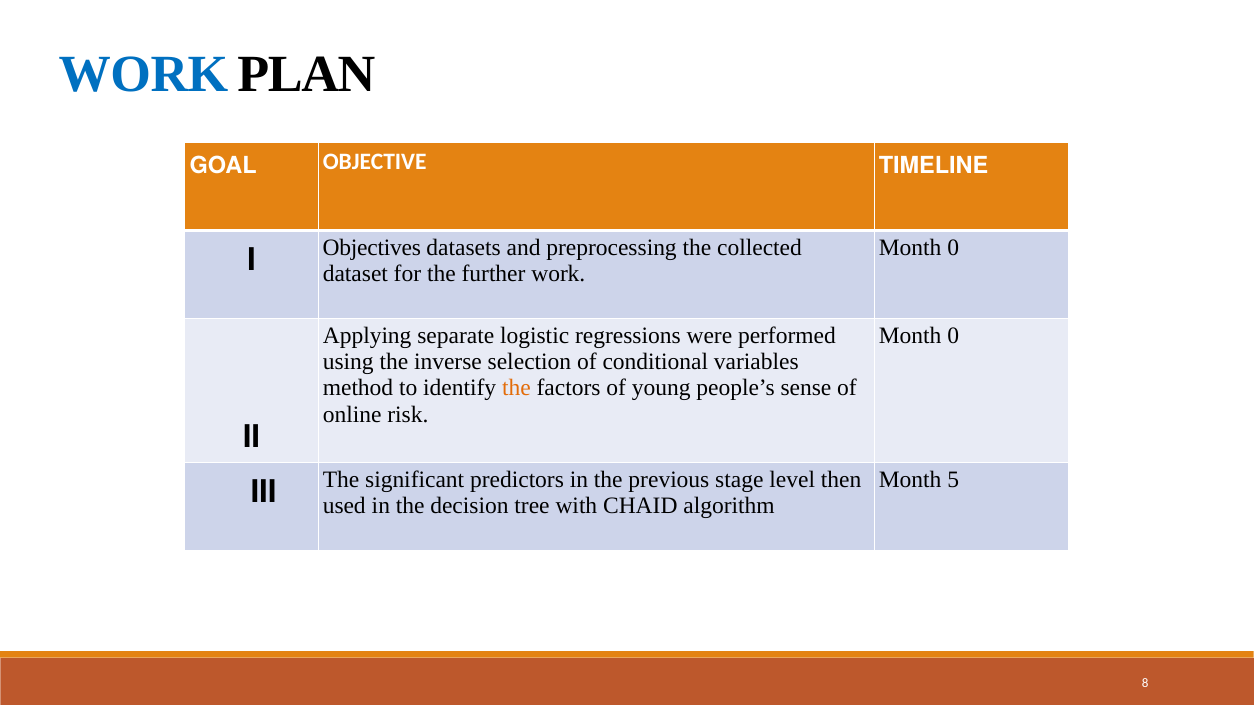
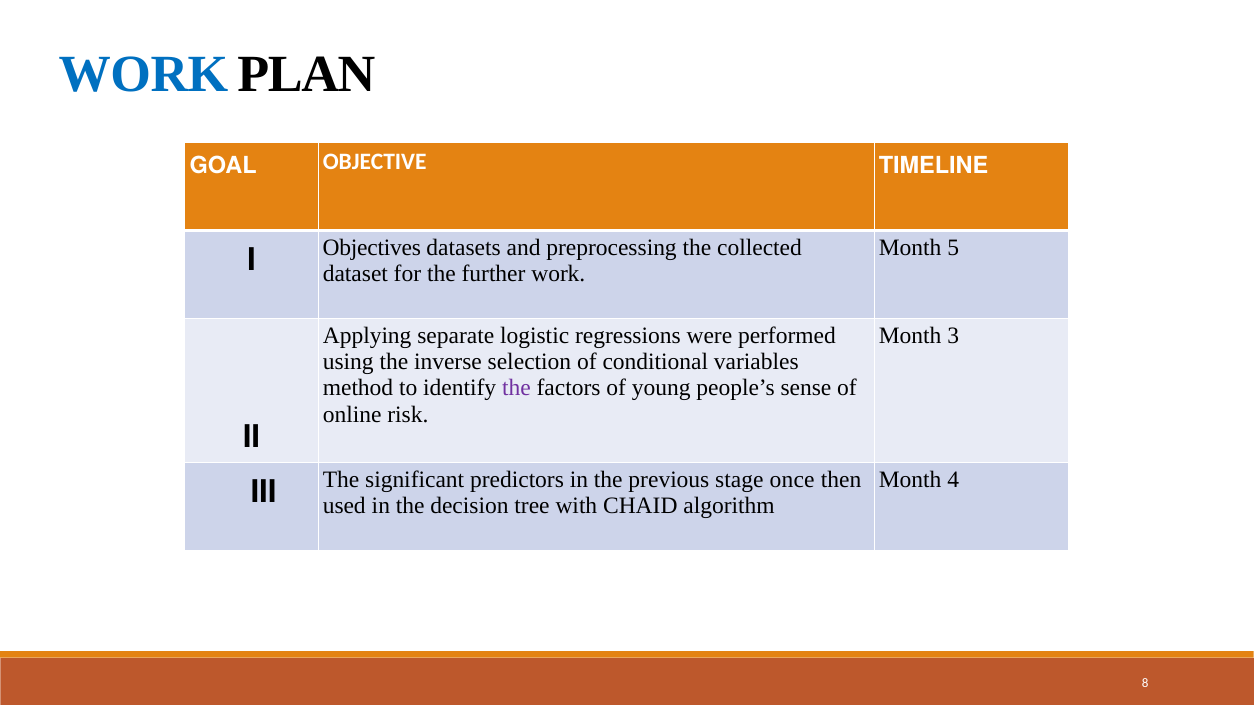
0: 0 -> 5 (953, 248)
0: 0 -> 3 (953, 336)
the colour: orange -> purple (516, 388)
5: 5 -> 4 (953, 480)
level: level -> once (792, 480)
